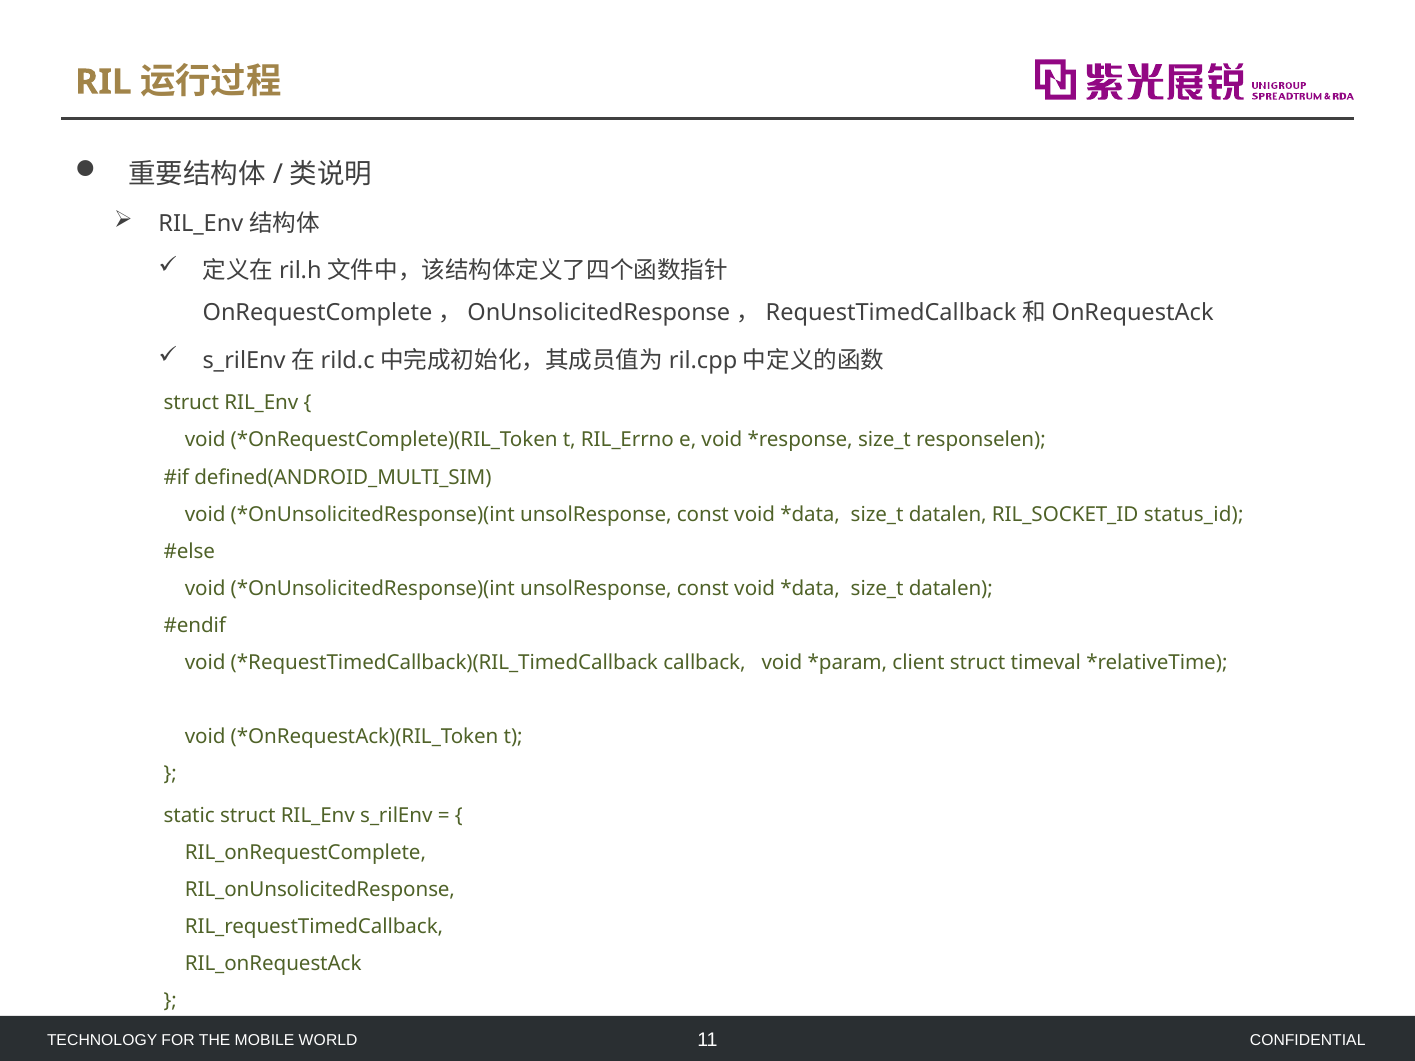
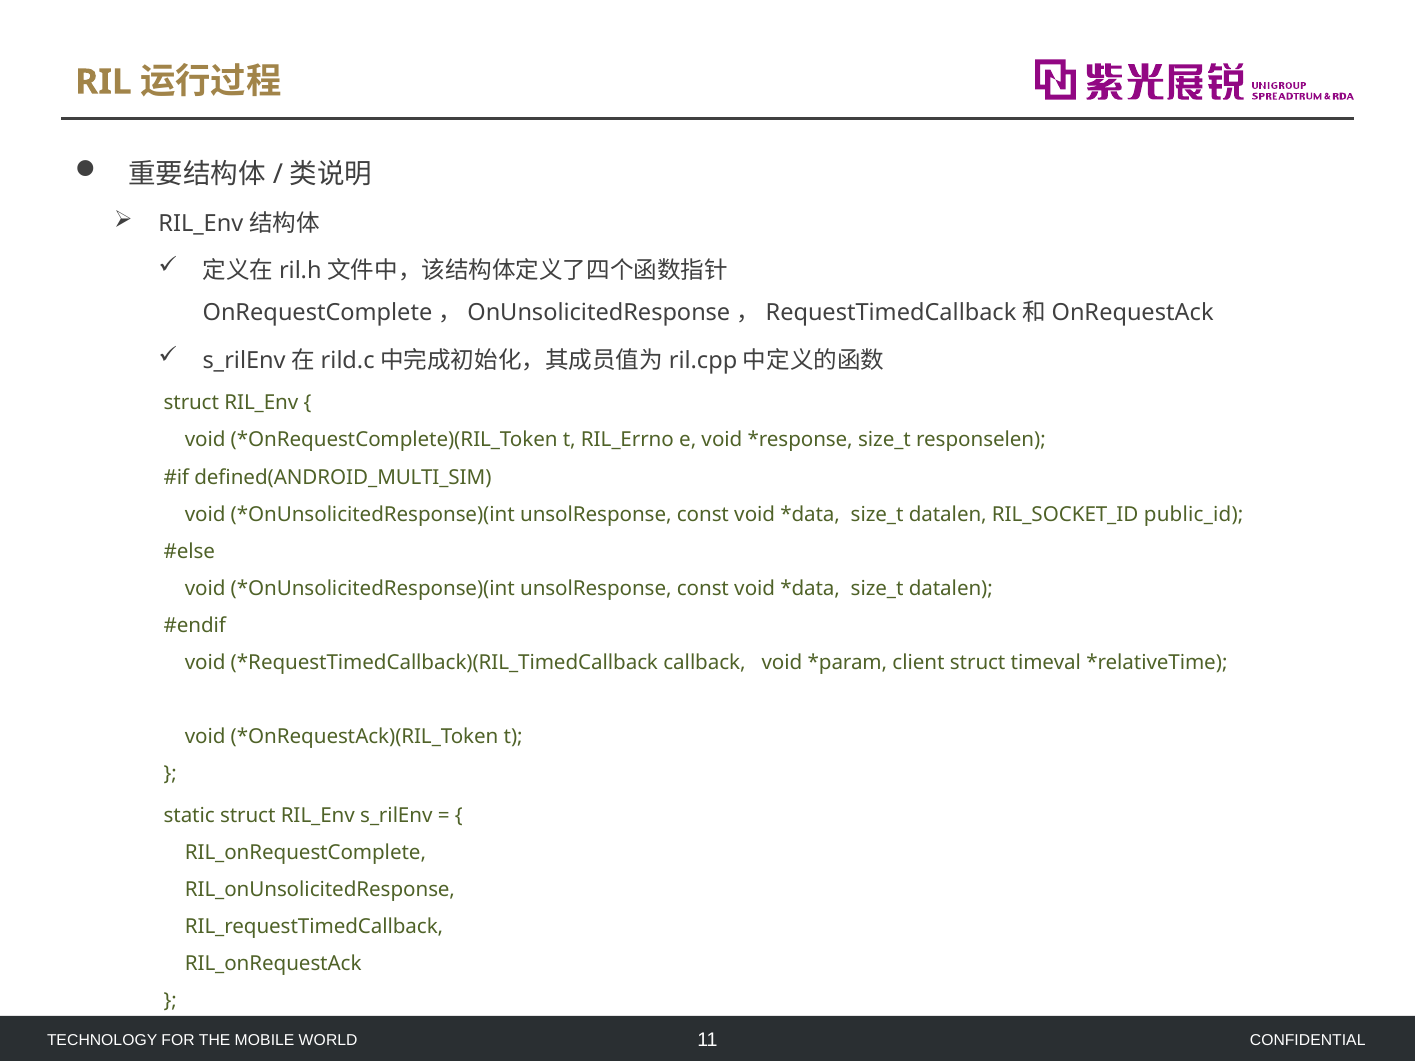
status_id: status_id -> public_id (1194, 514)
